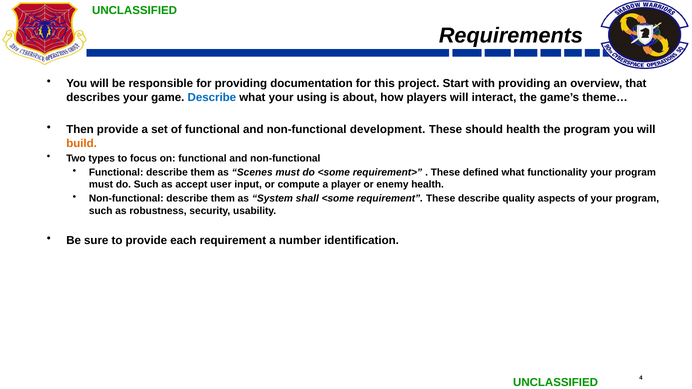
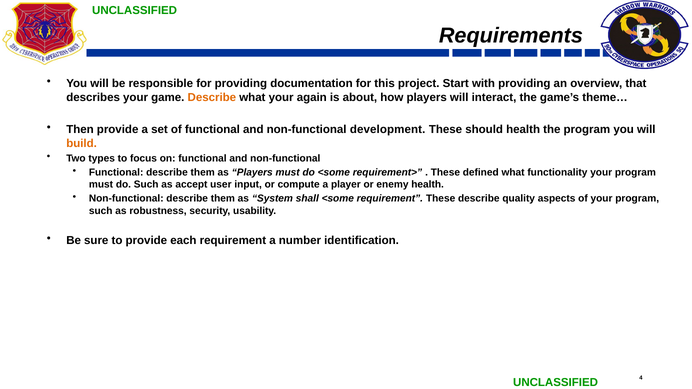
Describe colour: blue -> orange (212, 97)
using: using -> again (312, 97)
as Scenes: Scenes -> Players (252, 172)
